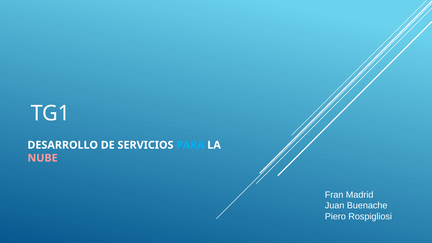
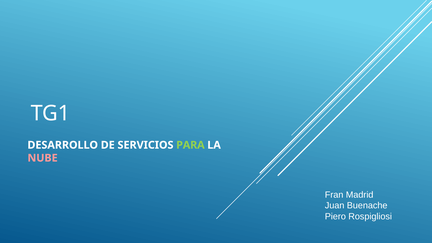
PARA colour: light blue -> light green (190, 145)
